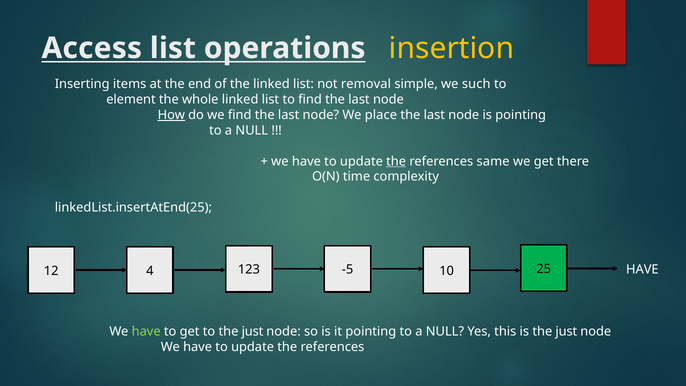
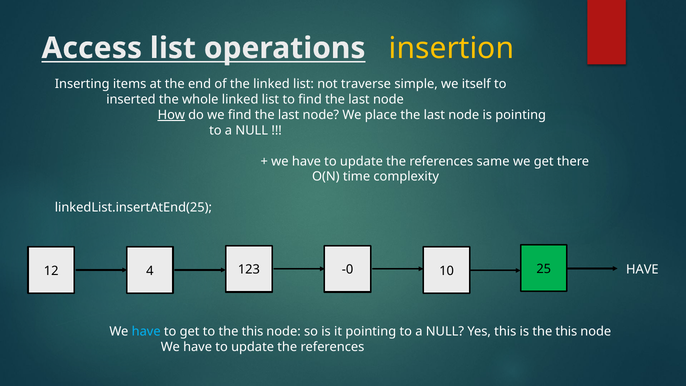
removal: removal -> traverse (366, 84)
such: such -> itself (476, 84)
element: element -> inserted (131, 100)
the underline: present -> none (396, 161)
-5: -5 -> -0 (348, 270)
have colour: light green -> light blue (146, 331)
to the just: just -> this (252, 331)
is the just: just -> this (566, 331)
